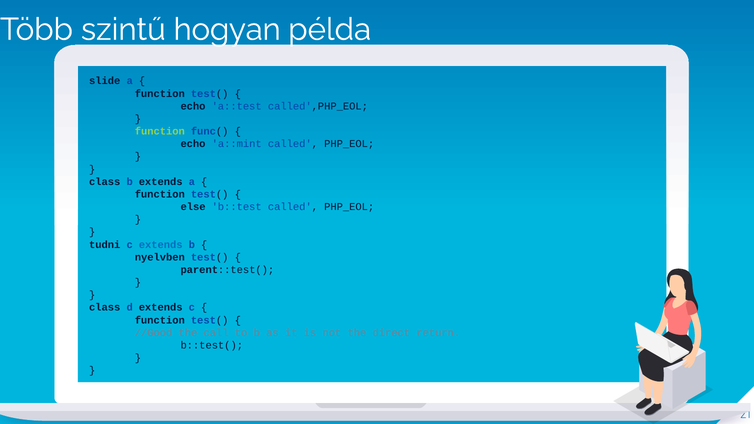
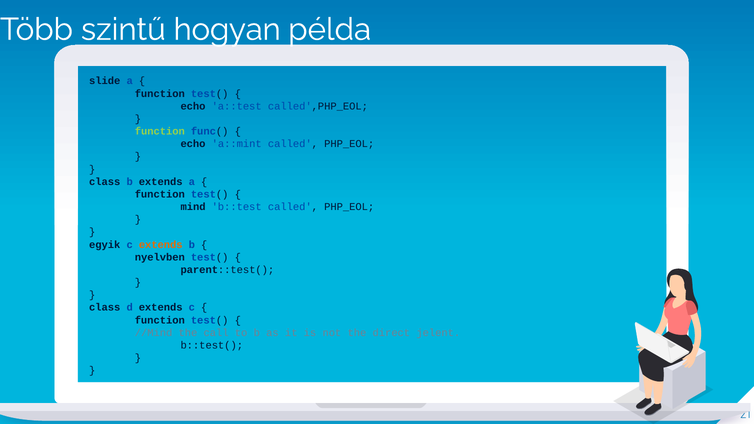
else: else -> mind (193, 207)
tudni: tudni -> egyik (105, 245)
extends colour: blue -> orange (161, 245)
//Good: //Good -> //Mind (154, 333)
return: return -> jelent (438, 333)
